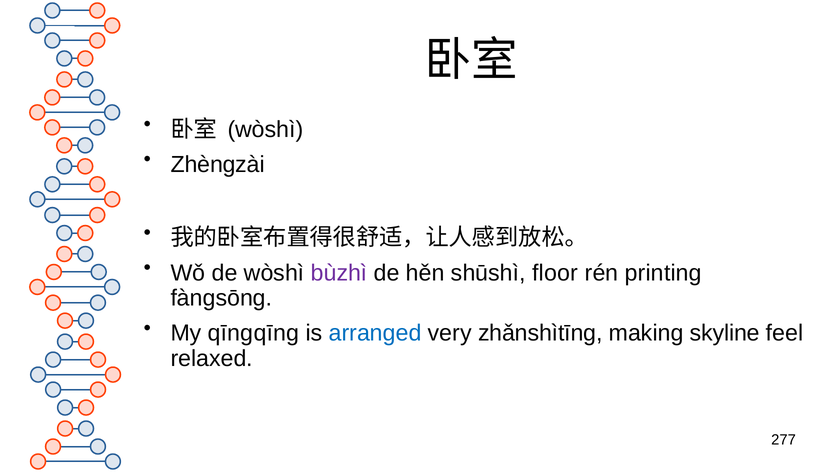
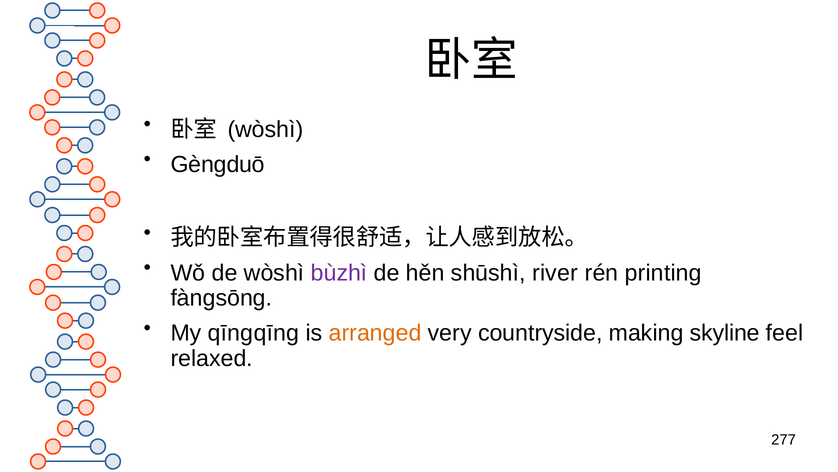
Zhèngzài: Zhèngzài -> Gèngduō (218, 164)
floor: floor -> river (555, 273)
arranged colour: blue -> orange (375, 333)
zhǎnshìtīng: zhǎnshìtīng -> countryside (540, 333)
